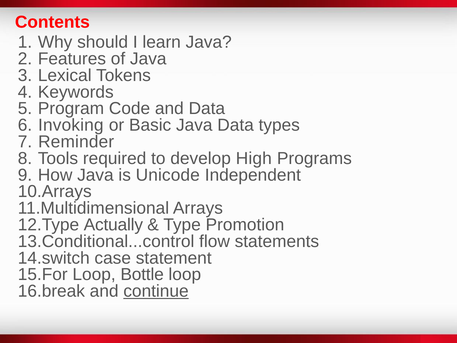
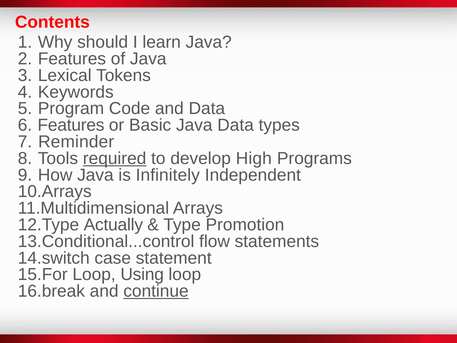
Invoking: Invoking -> Features (71, 125)
required underline: none -> present (115, 158)
Unicode: Unicode -> Infinitely (168, 175)
Bottle: Bottle -> Using (142, 274)
